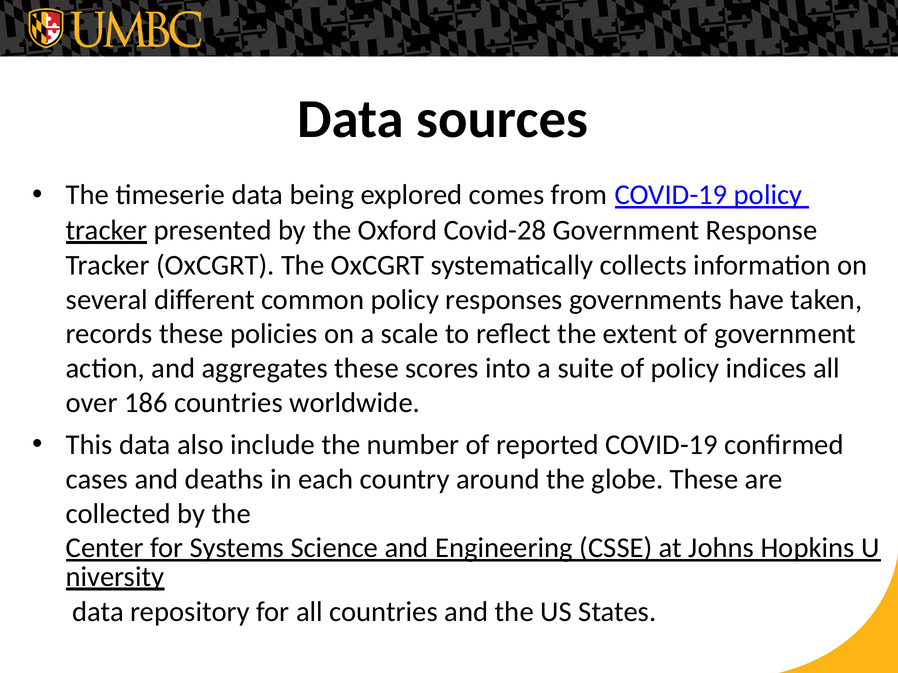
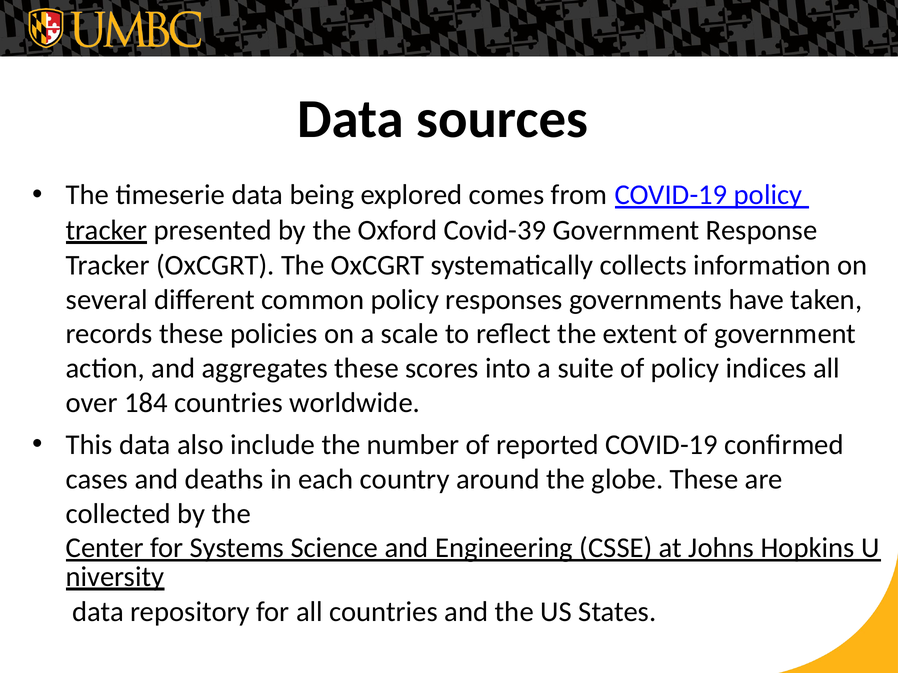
Covid-28: Covid-28 -> Covid-39 (495, 230)
186: 186 -> 184 (146, 403)
